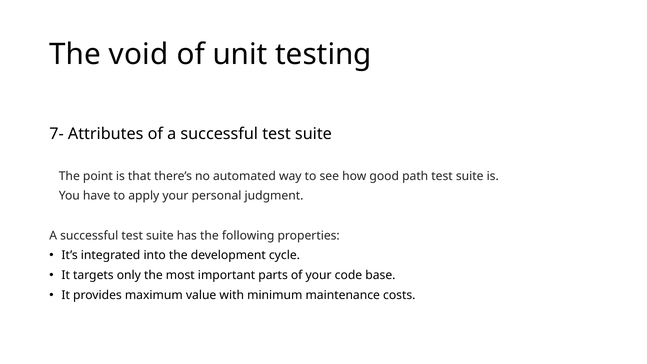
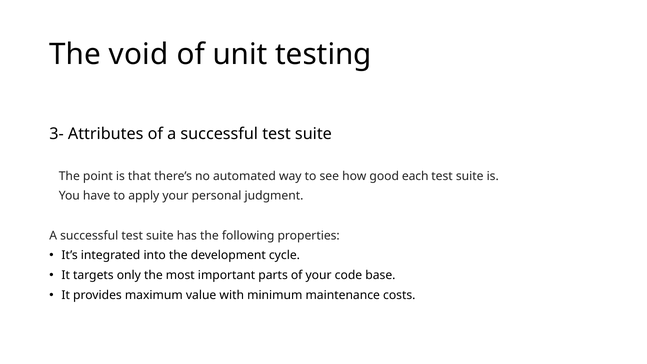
7-: 7- -> 3- (57, 134)
path: path -> each (415, 176)
